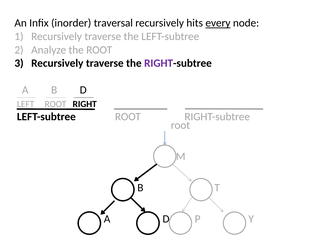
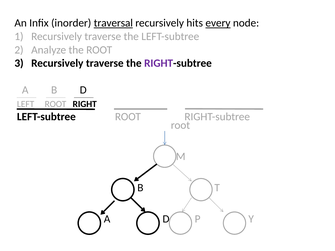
traversal underline: none -> present (113, 23)
